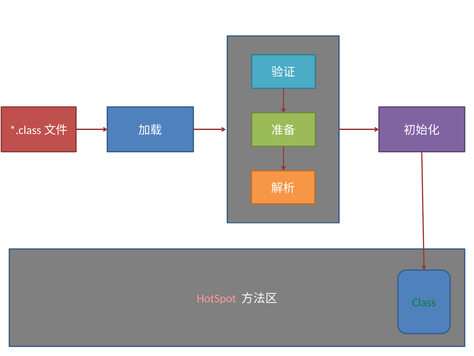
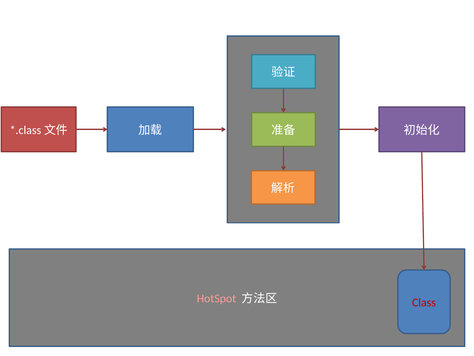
Class colour: green -> red (424, 302)
